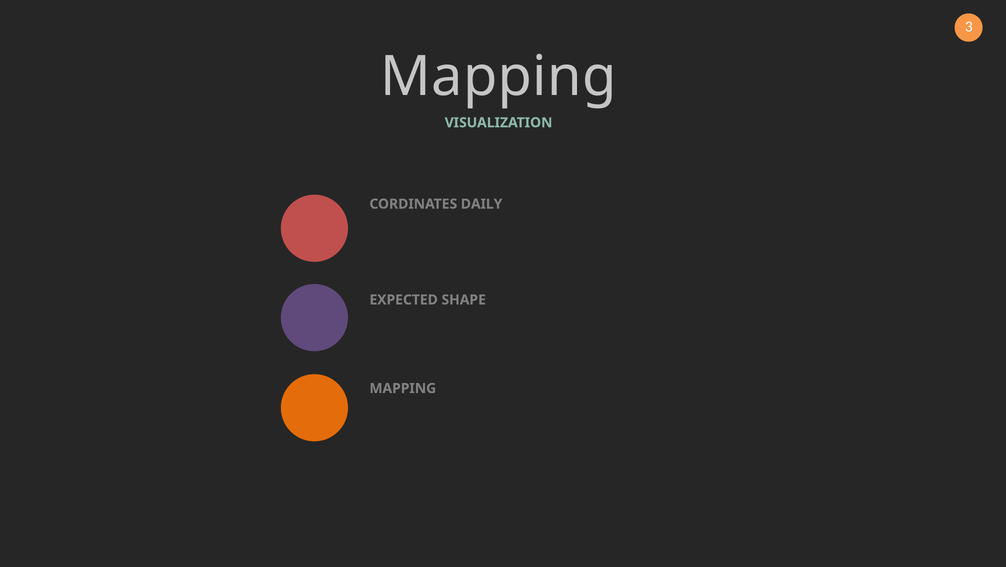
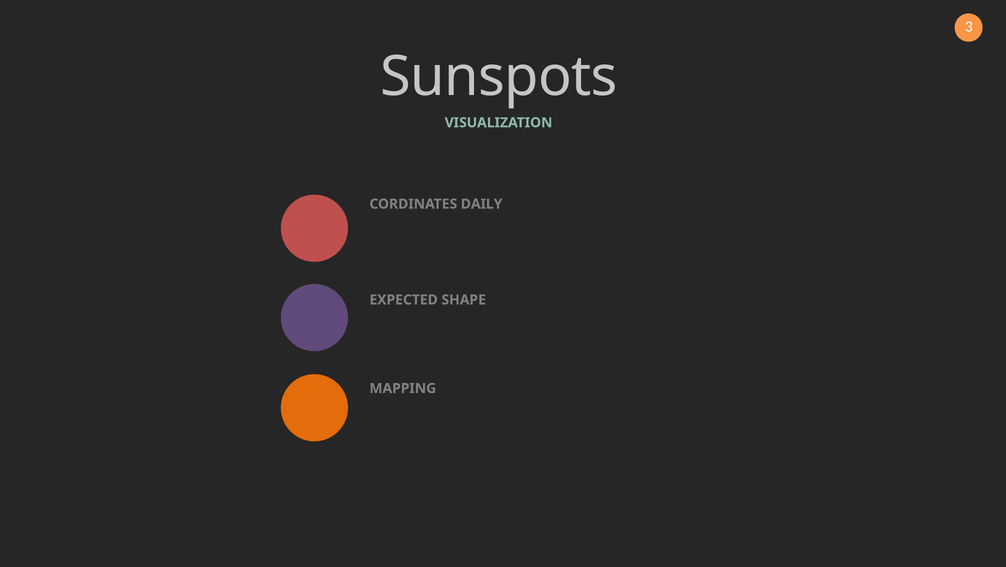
Mapping: Mapping -> Sunspots (499, 77)
